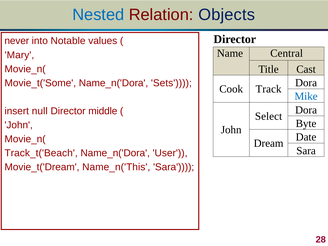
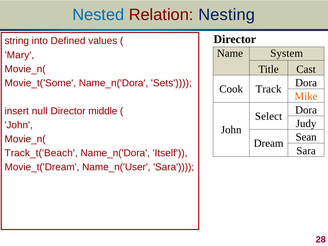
Objects: Objects -> Nesting (227, 15)
never: never -> string (17, 41)
Notable: Notable -> Defined (68, 41)
Central: Central -> System (287, 53)
Mike colour: blue -> orange (306, 96)
Byte: Byte -> Judy (306, 123)
Date: Date -> Sean (306, 137)
User: User -> Itself (170, 153)
Name_n('This: Name_n('This -> Name_n('User (116, 167)
